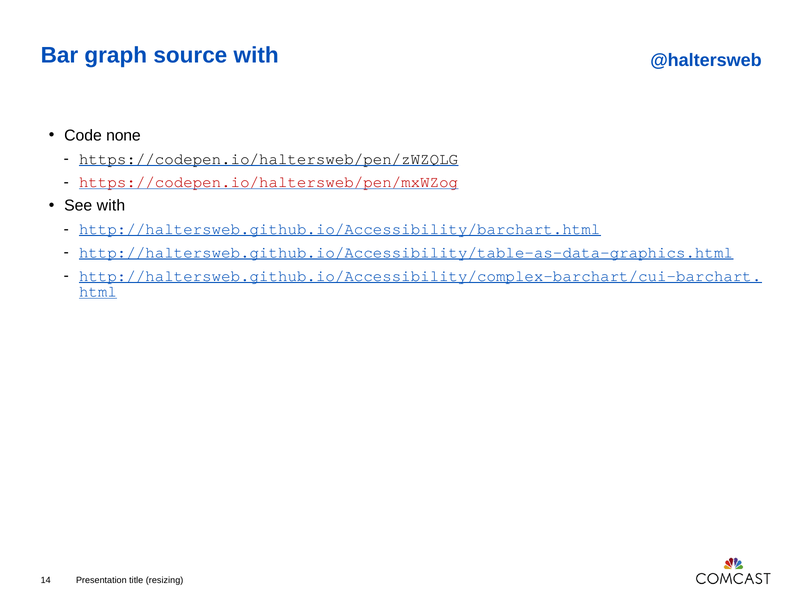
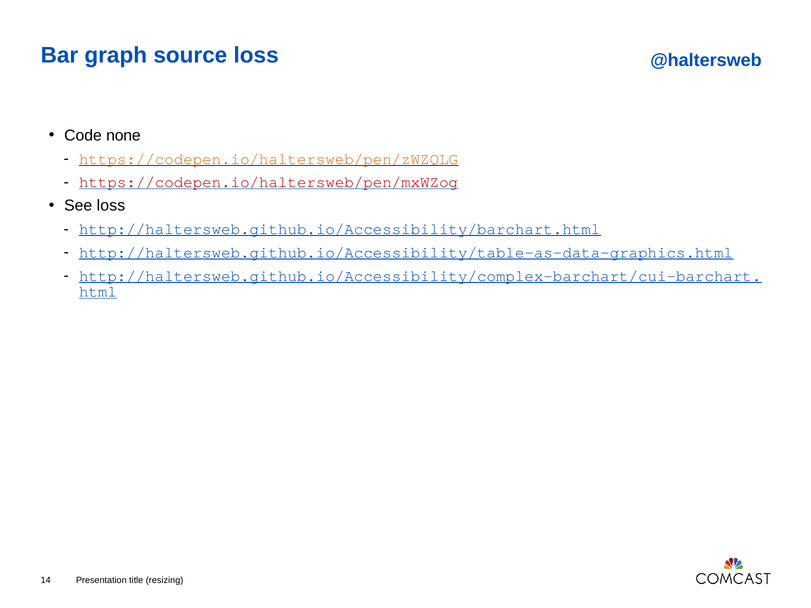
source with: with -> loss (256, 56)
https://codepen.io/haltersweb/pen/zWZQLG colour: black -> orange (269, 159)
See with: with -> loss (111, 206)
